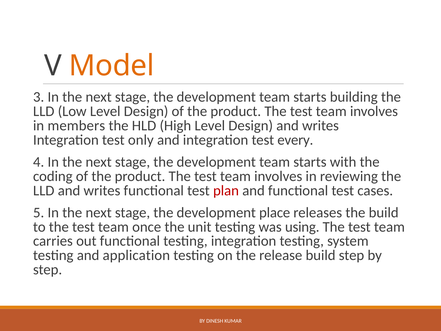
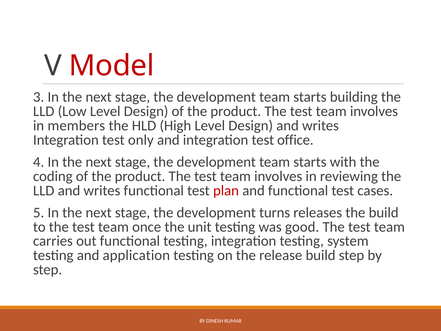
Model colour: orange -> red (112, 66)
every: every -> office (295, 140)
place: place -> turns (275, 212)
using: using -> good (302, 227)
